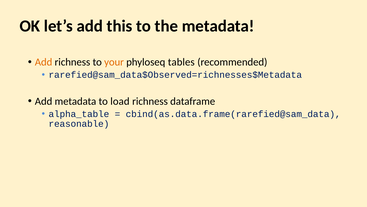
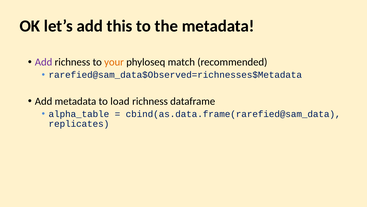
Add colour: orange -> purple (44, 62)
tables: tables -> match (181, 62)
reasonable: reasonable -> replicates (79, 124)
